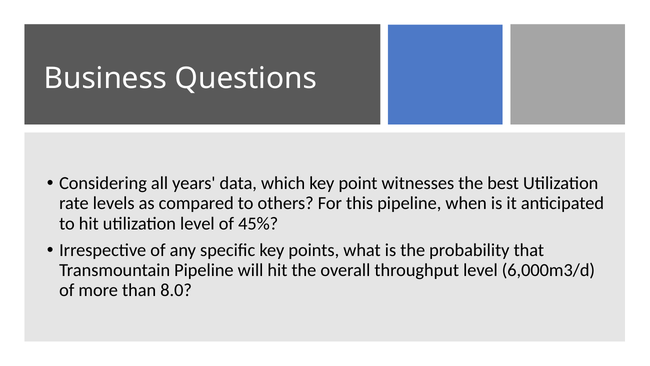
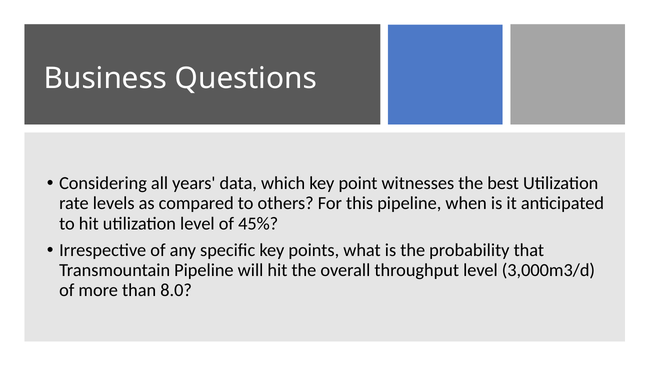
6,000m3/d: 6,000m3/d -> 3,000m3/d (548, 270)
